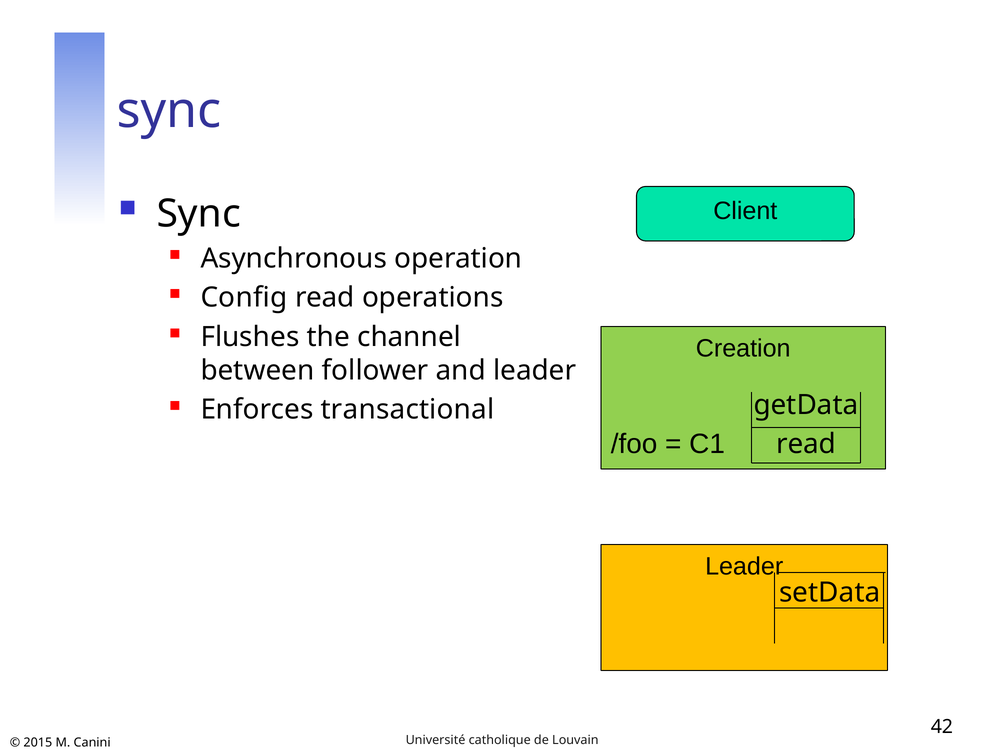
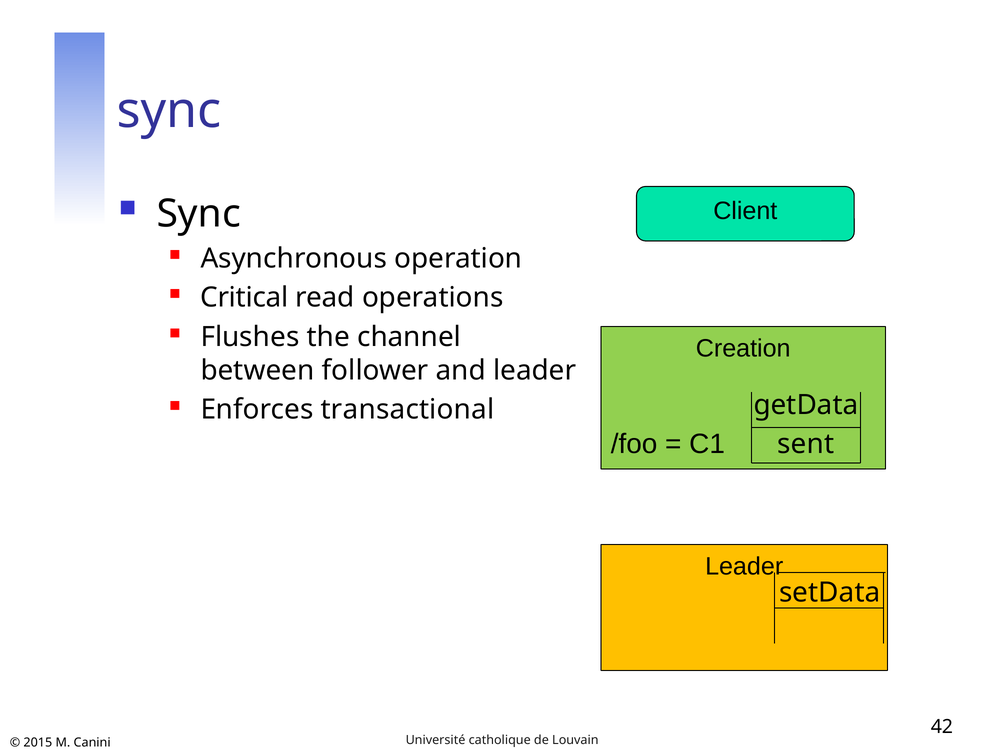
Config: Config -> Critical (244, 298)
read: read -> sent (806, 444)
